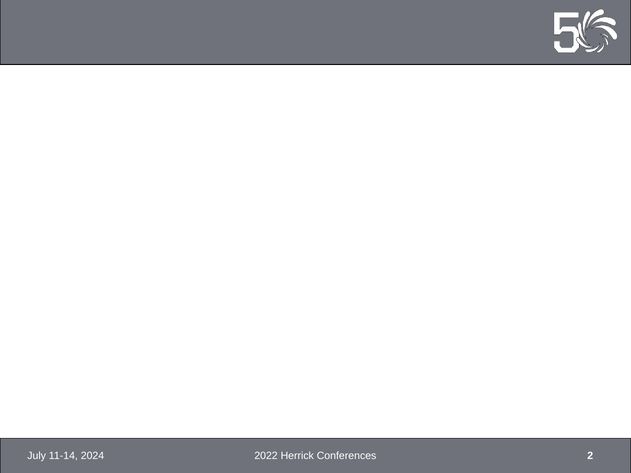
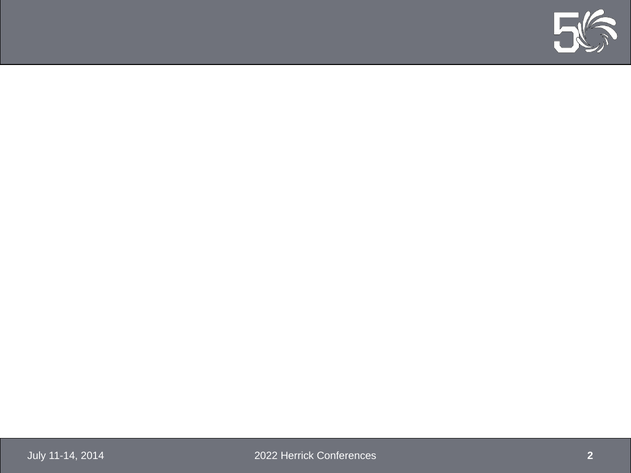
2024: 2024 -> 2014 (92, 456)
